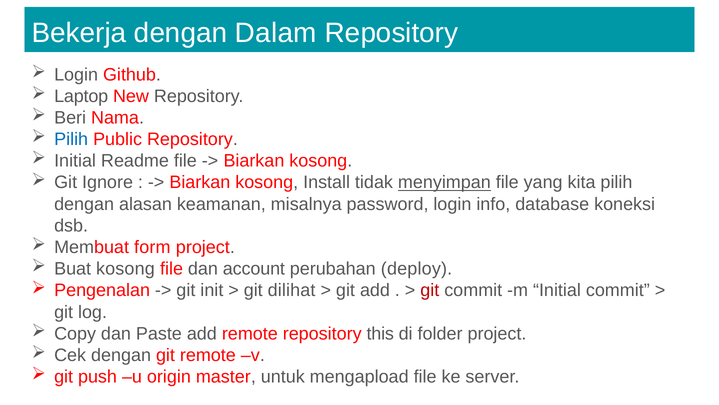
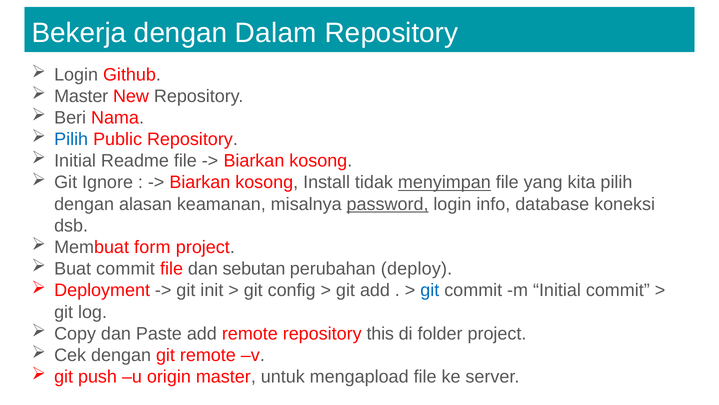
Laptop: Laptop -> Master (81, 96)
password underline: none -> present (388, 204)
Buat kosong: kosong -> commit (125, 269)
account: account -> sebutan (254, 269)
Pengenalan: Pengenalan -> Deployment (102, 290)
dilihat: dilihat -> config (292, 290)
git colour: red -> blue (430, 290)
